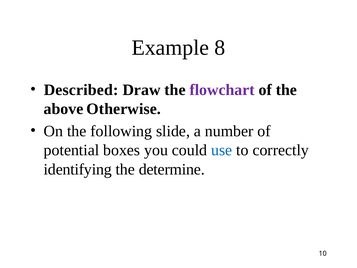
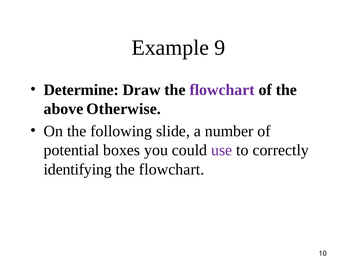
8: 8 -> 9 (220, 48)
Described: Described -> Determine (81, 90)
use colour: blue -> purple (222, 150)
determine: determine -> flowchart (172, 169)
